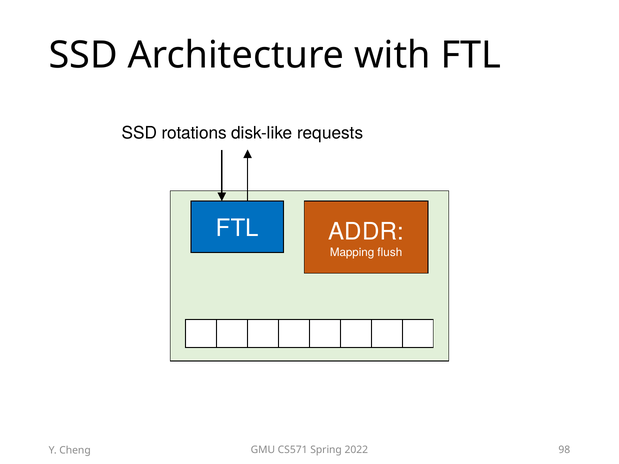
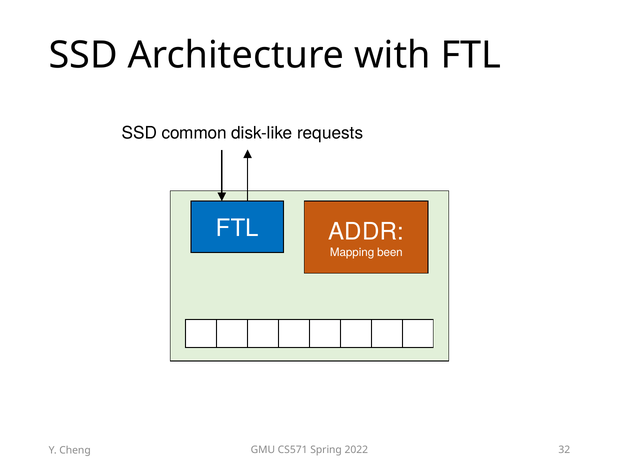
rotations: rotations -> common (194, 133)
flush: flush -> been (390, 253)
98: 98 -> 32 (564, 450)
